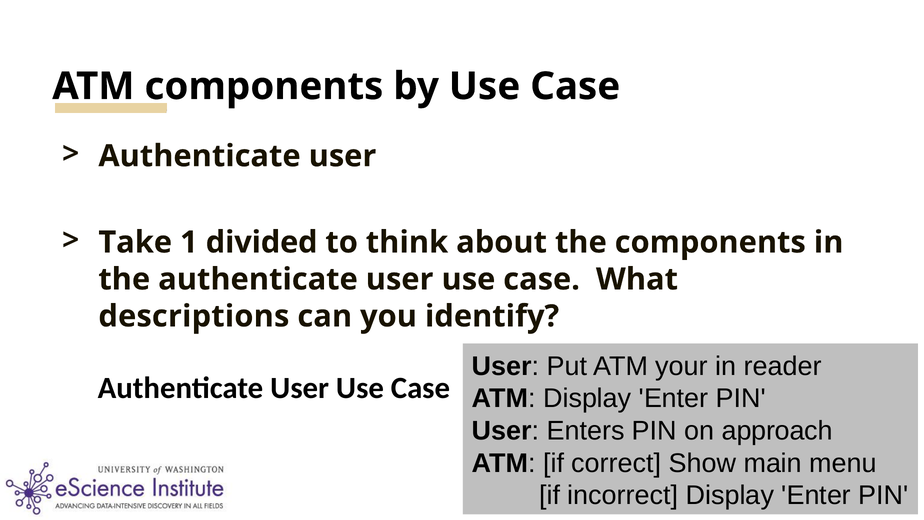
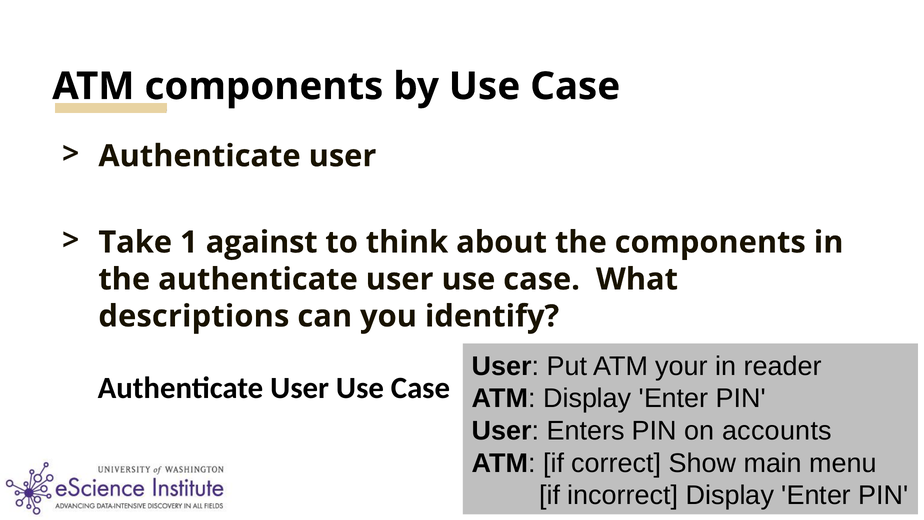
divided: divided -> against (262, 242)
approach: approach -> accounts (777, 431)
